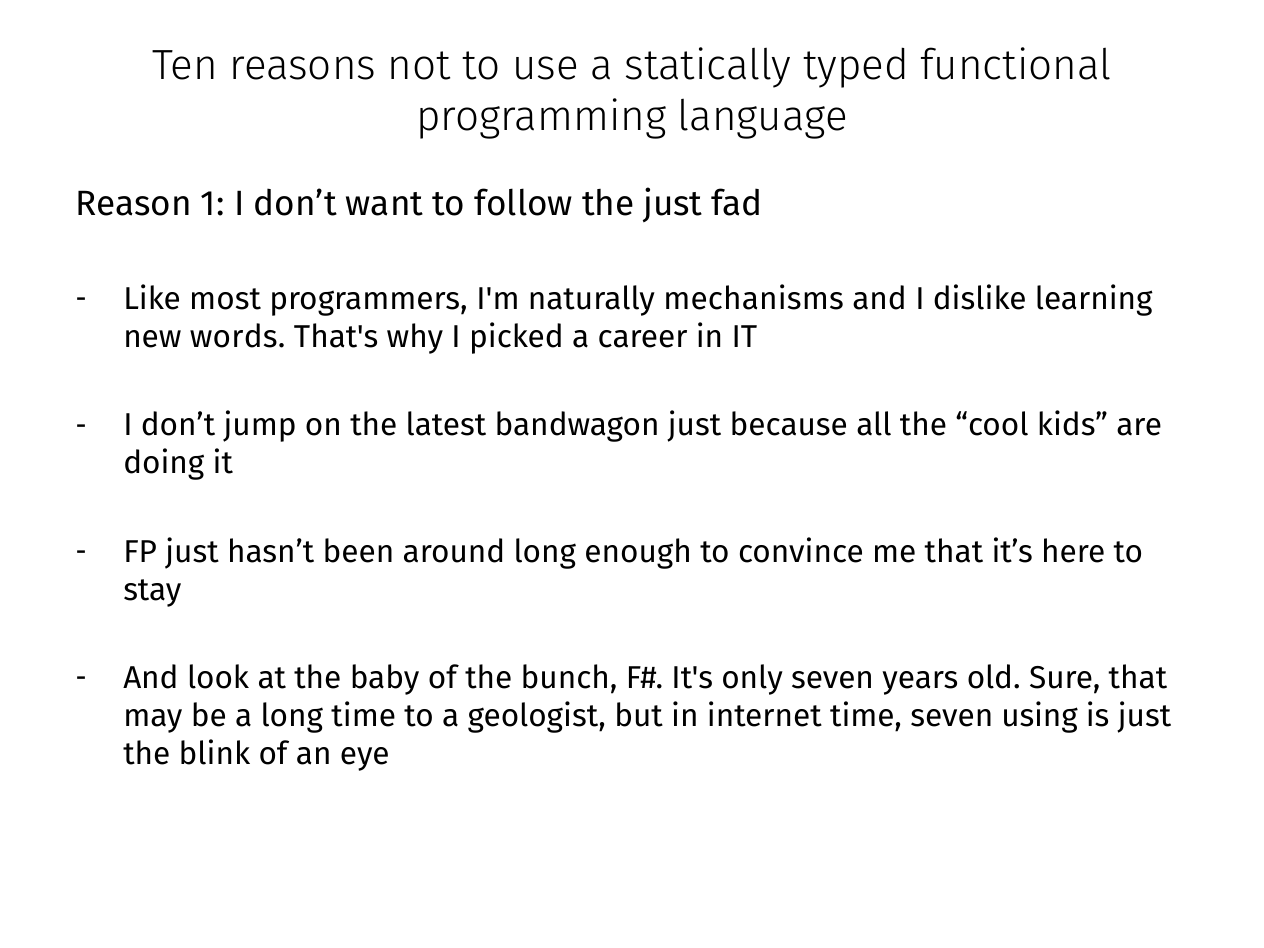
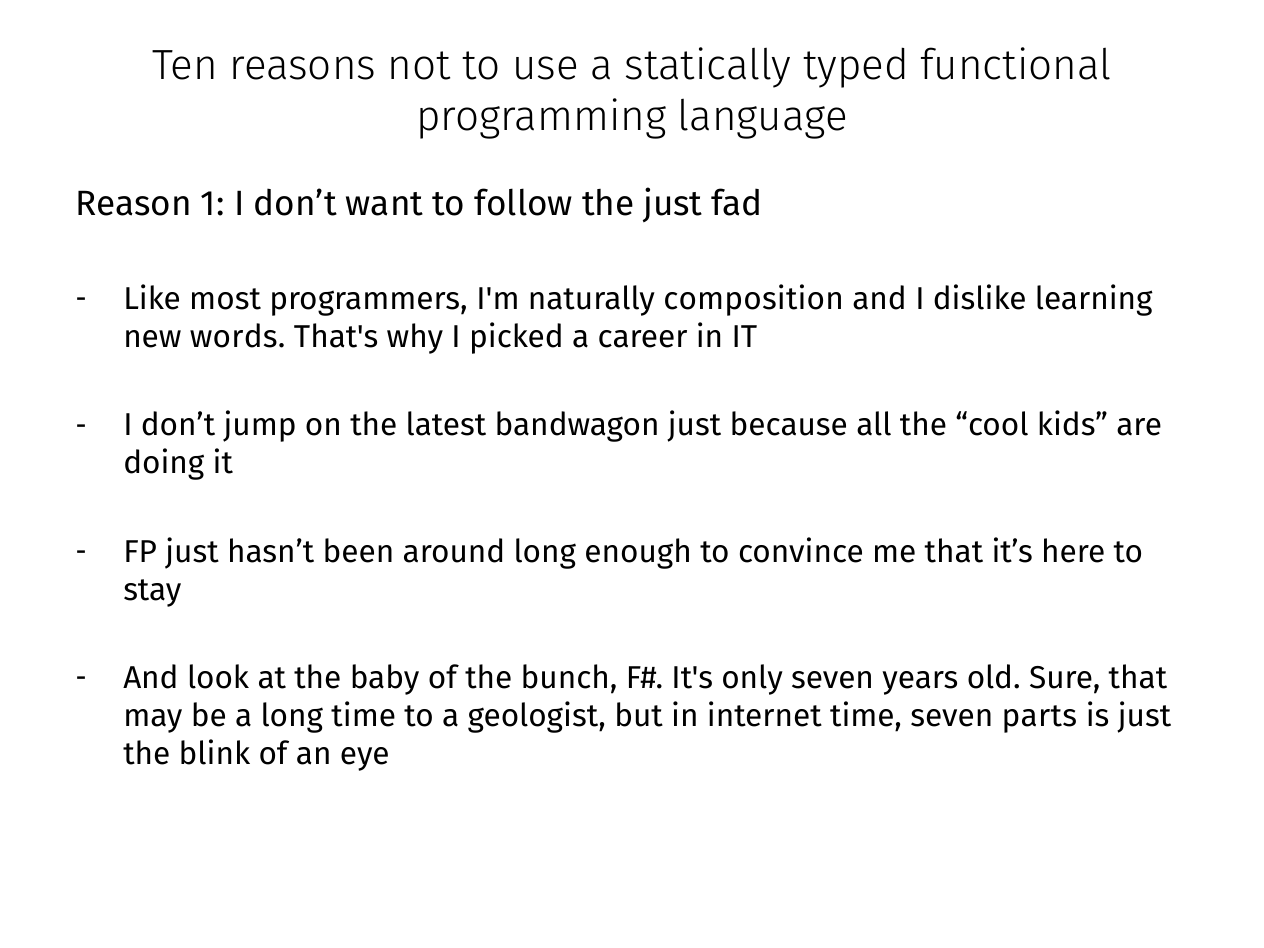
mechanisms: mechanisms -> composition (754, 299)
using: using -> parts (1039, 716)
